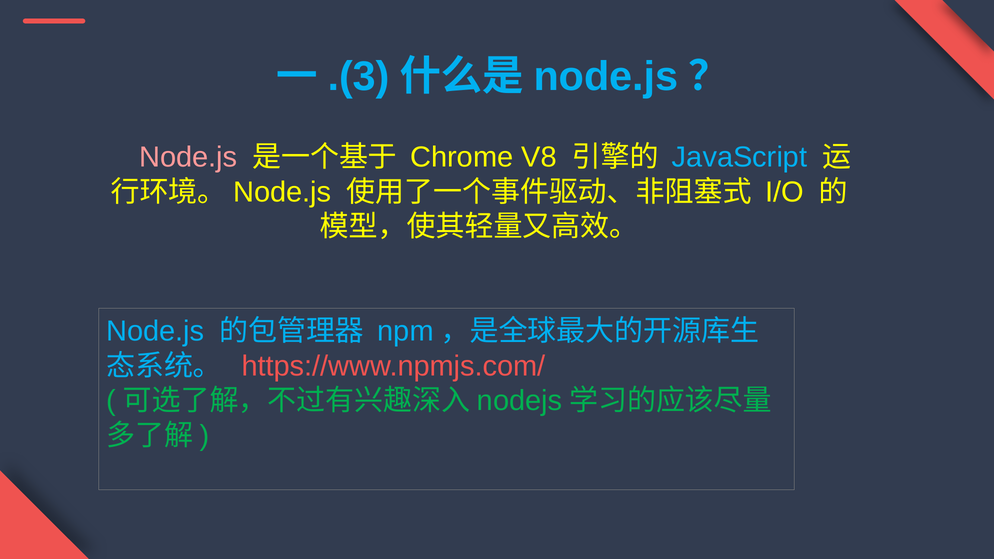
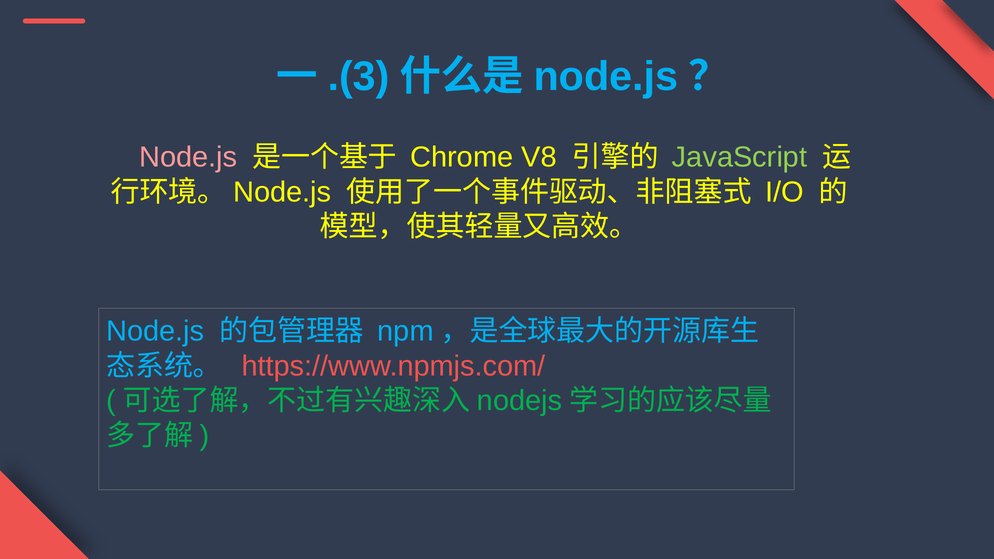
JavaScript colour: light blue -> light green (740, 157)
